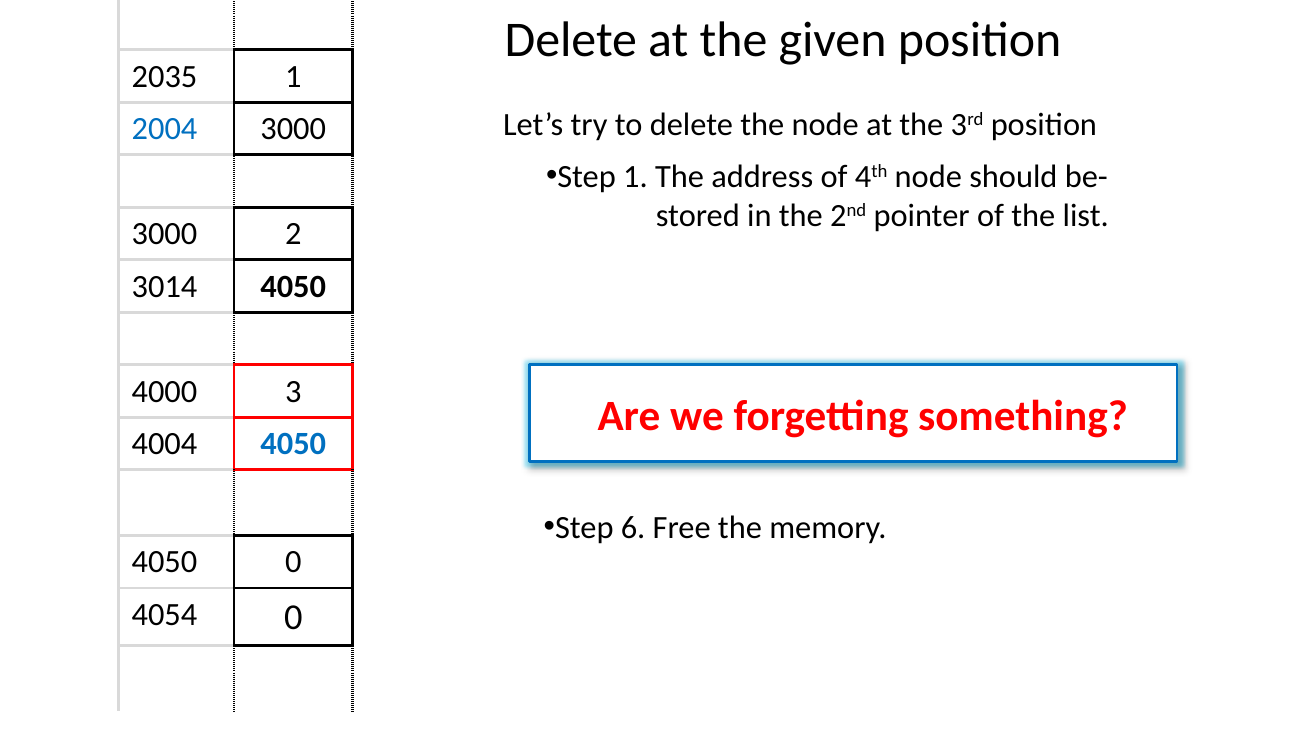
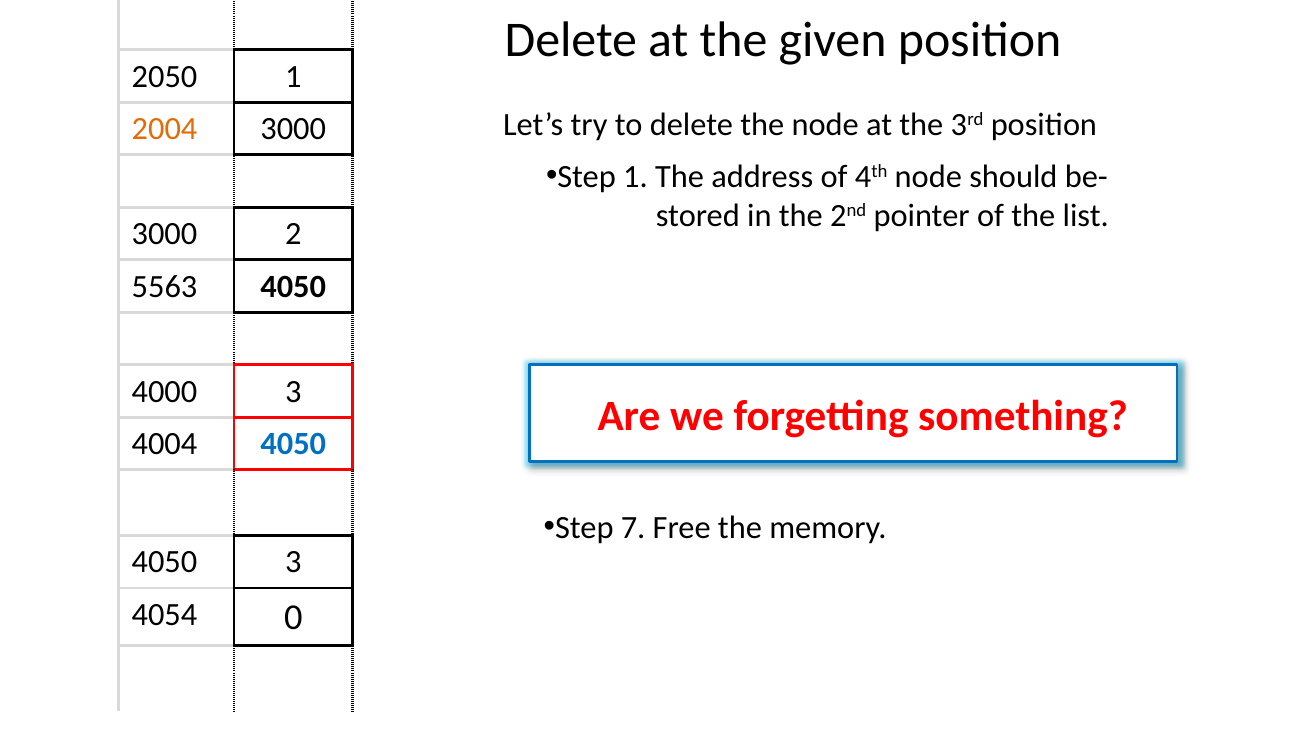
2035: 2035 -> 2050 (165, 76)
2004 colour: blue -> orange (165, 129)
3014: 3014 -> 5563 (165, 286)
6: 6 -> 7 (633, 528)
4050 0: 0 -> 3 (293, 562)
